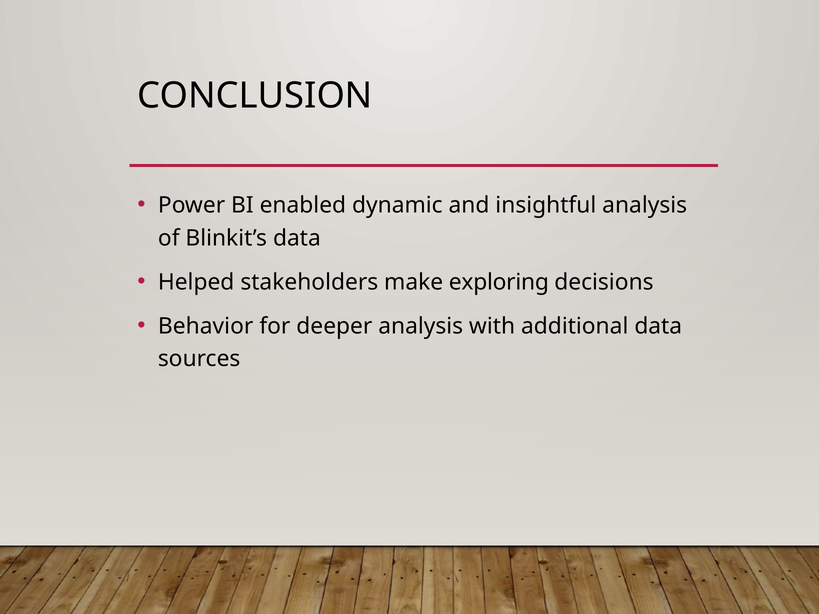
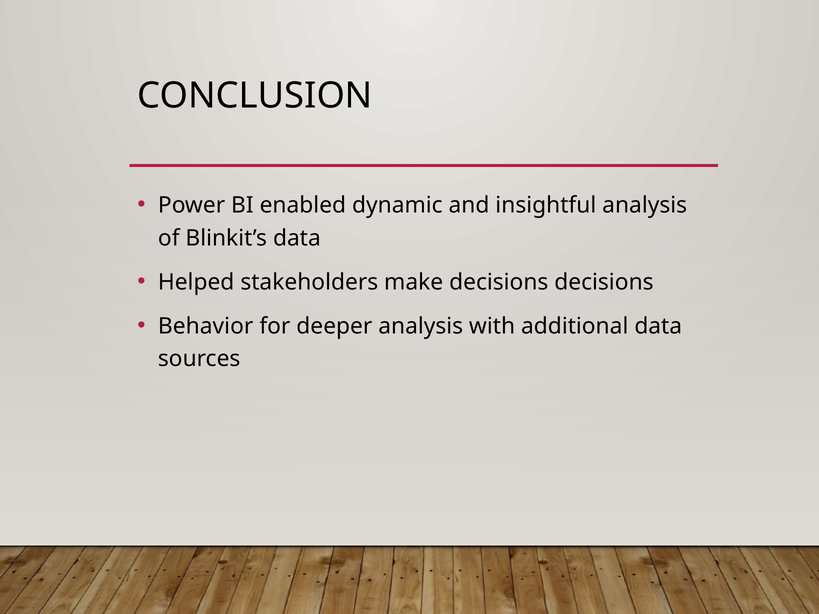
make exploring: exploring -> decisions (499, 282)
